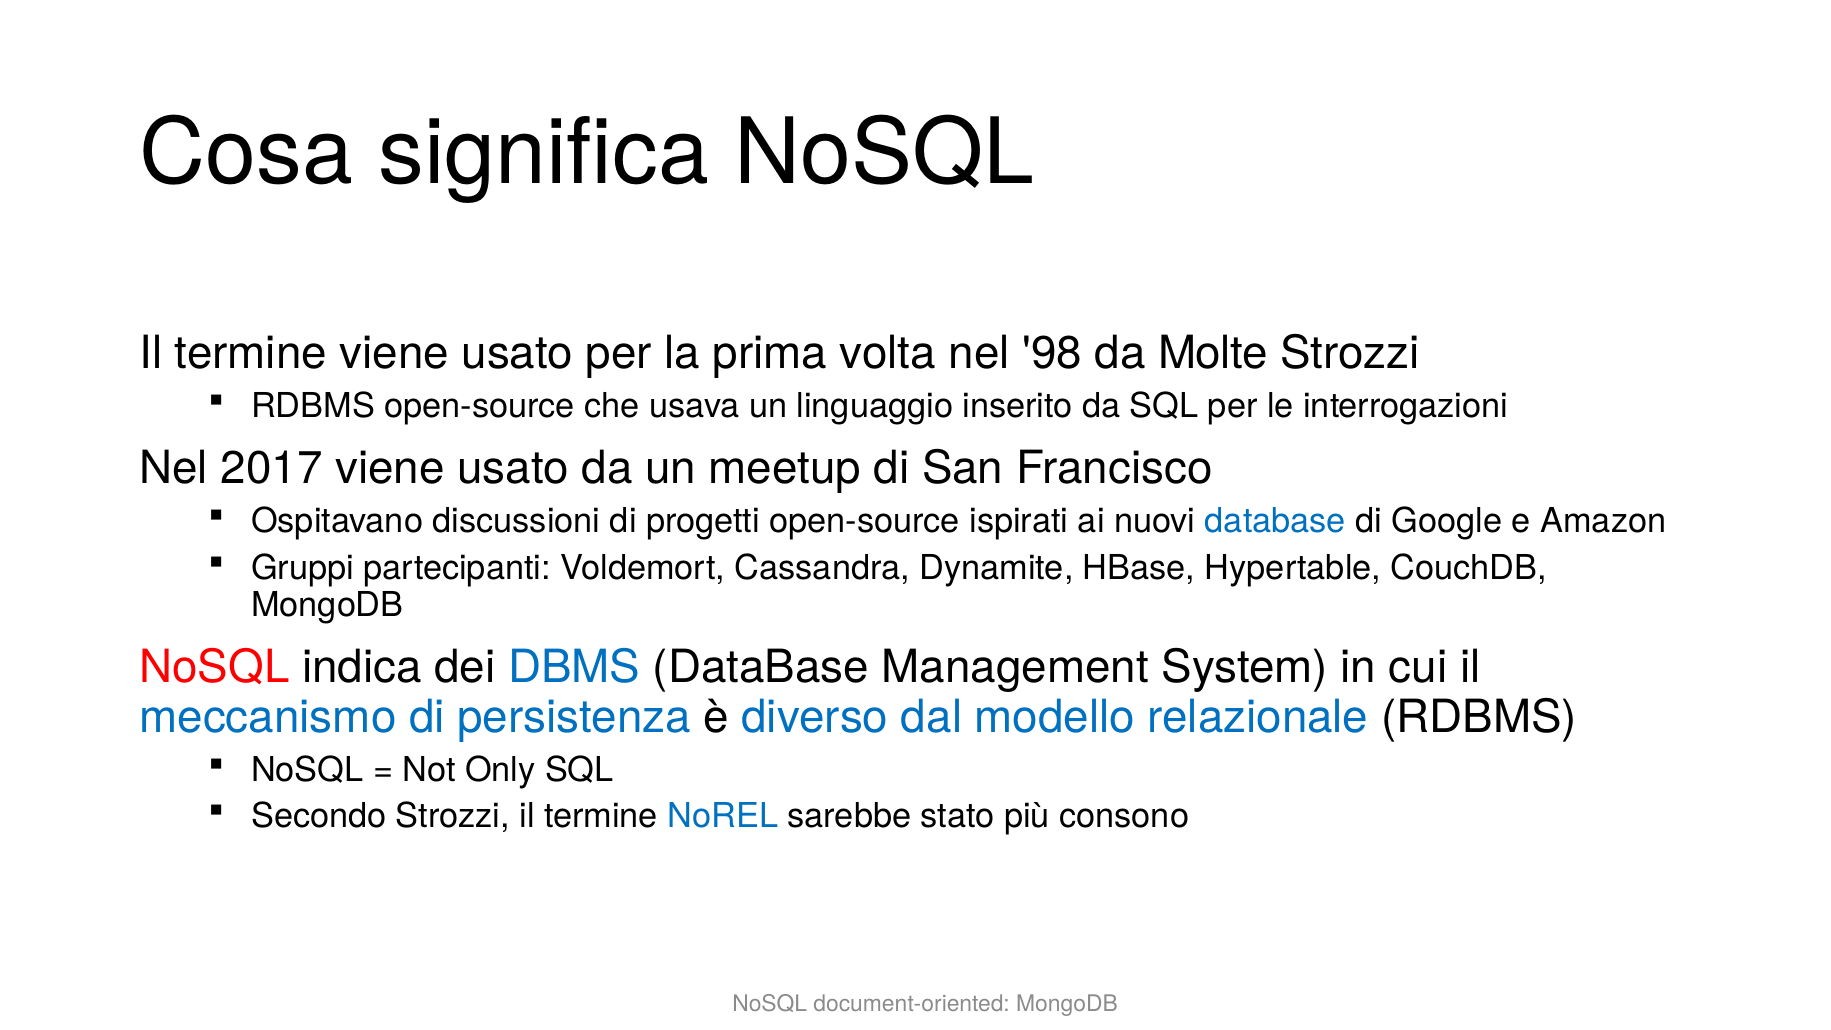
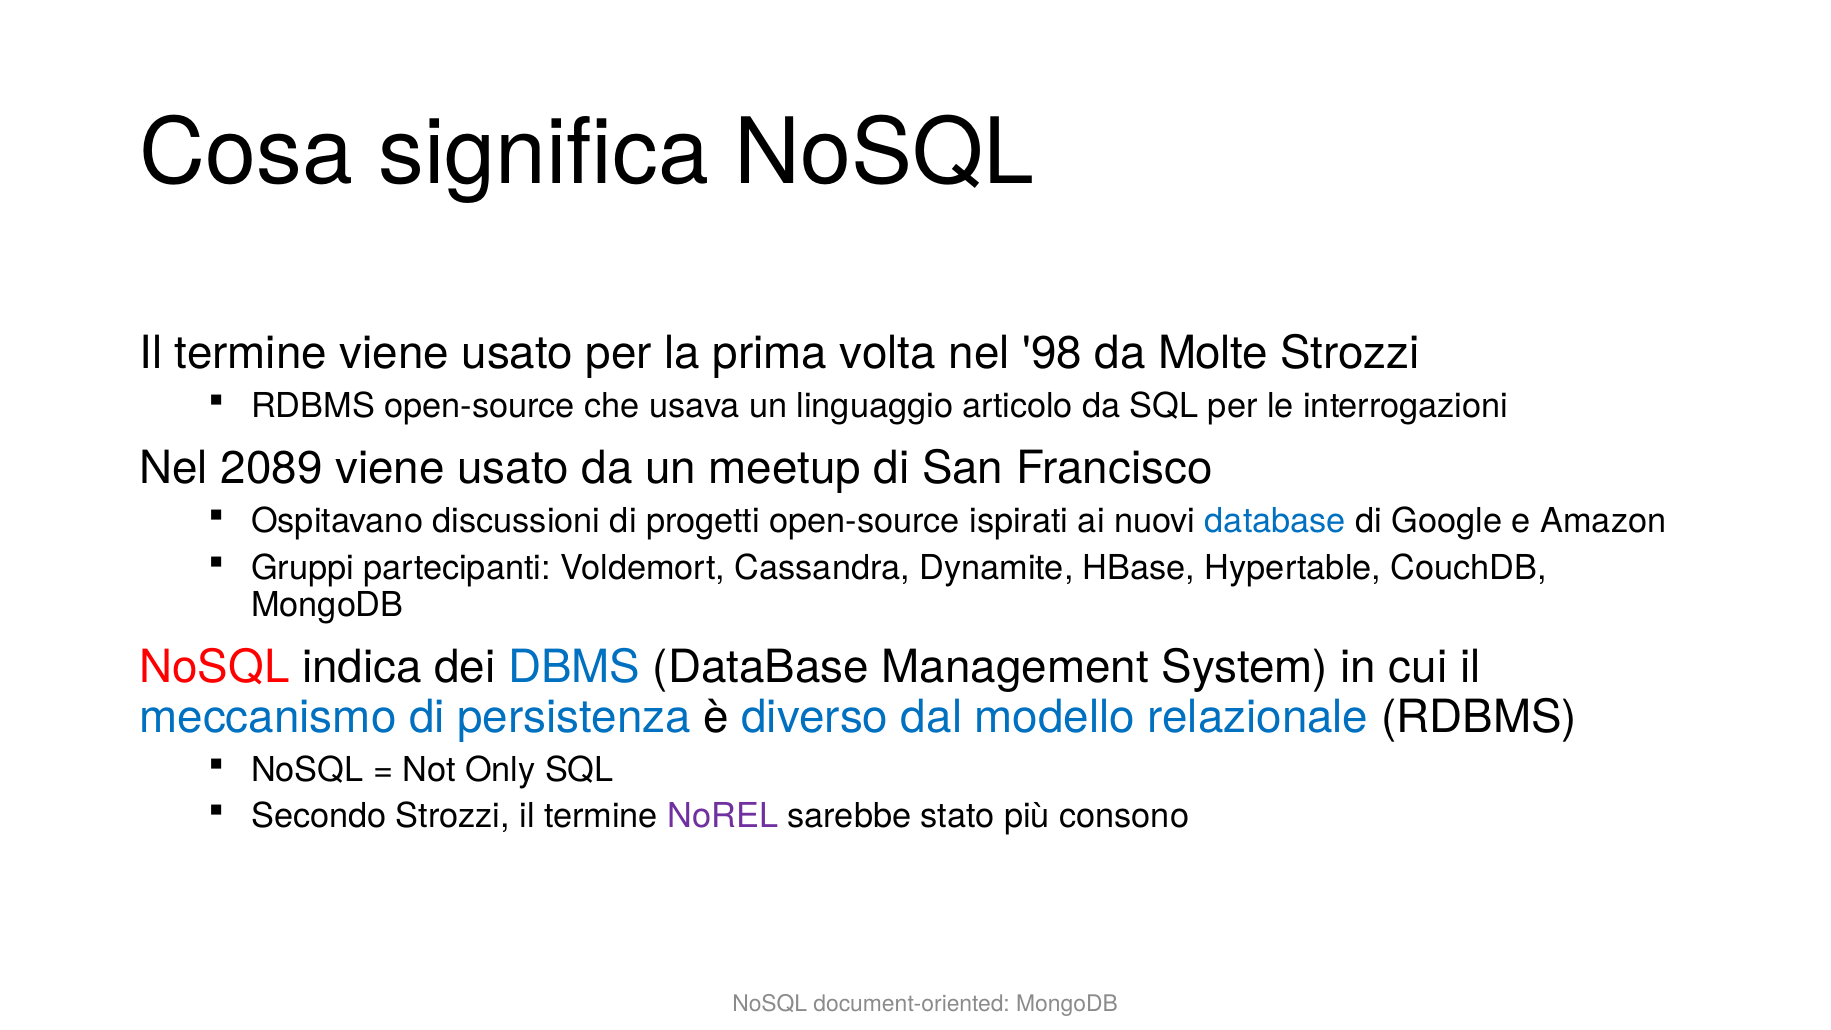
inserito: inserito -> articolo (1018, 406)
2017: 2017 -> 2089 (272, 469)
NoREL colour: blue -> purple (723, 816)
